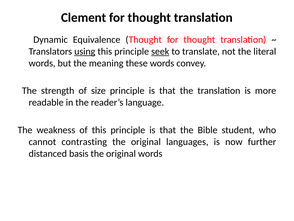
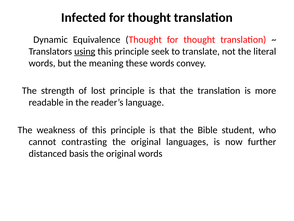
Clement: Clement -> Infected (84, 18)
seek underline: present -> none (160, 51)
size: size -> lost (98, 91)
